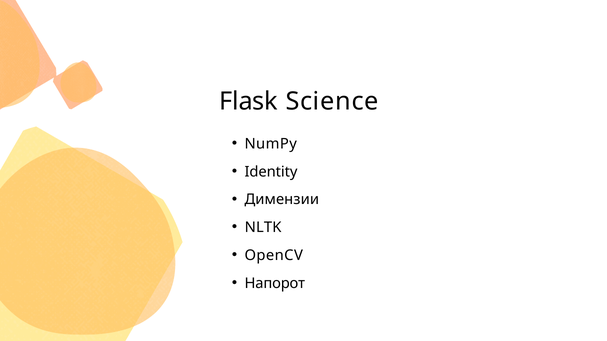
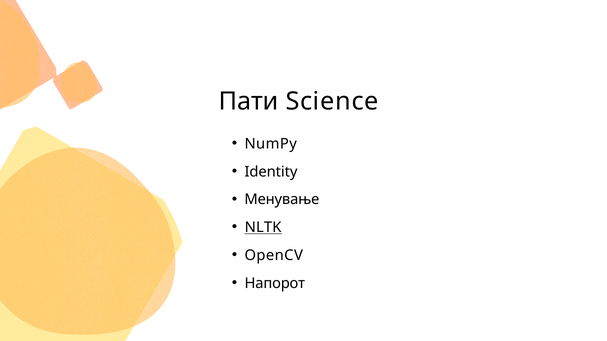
Flask: Flask -> Пати (249, 101)
Димензии: Димензии -> Менување (282, 200)
NLTK underline: none -> present (263, 228)
